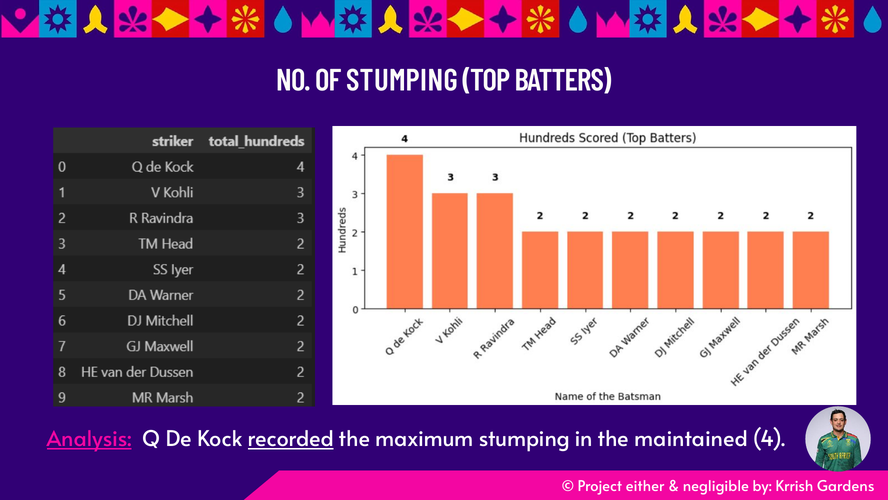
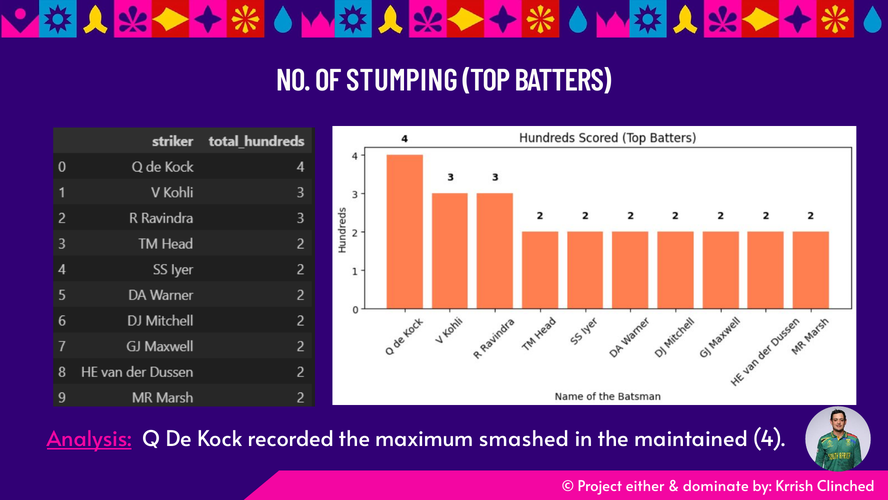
recorded underline: present -> none (291, 439)
maximum stumping: stumping -> smashed (524, 439)
negligible: negligible -> dominate (716, 486)
Gardens: Gardens -> Clinched (846, 486)
